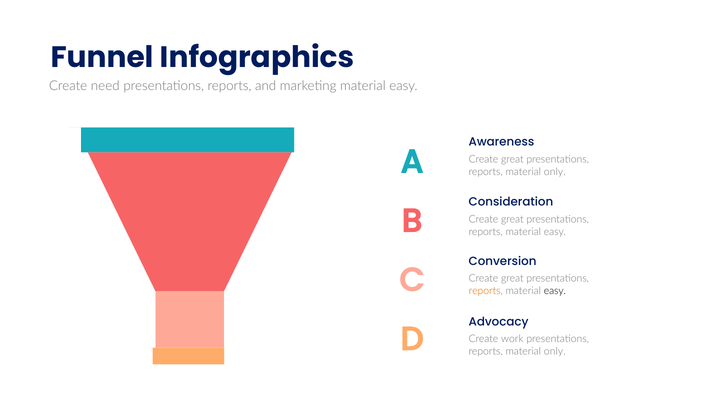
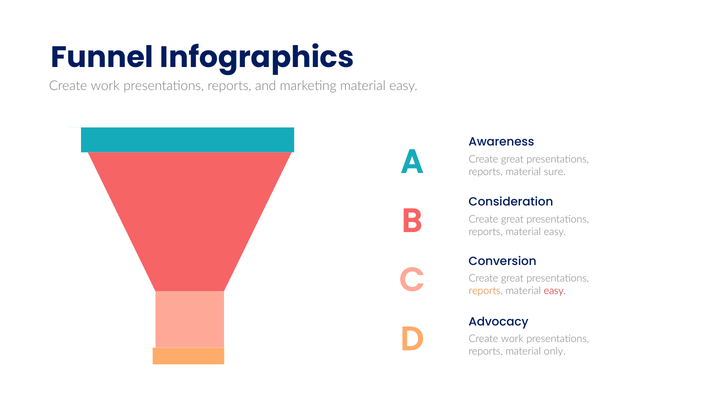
need: need -> work (105, 86)
only: only -> sure (555, 172)
easy colour: black -> red (555, 291)
